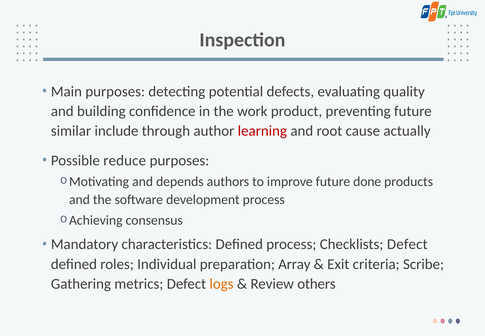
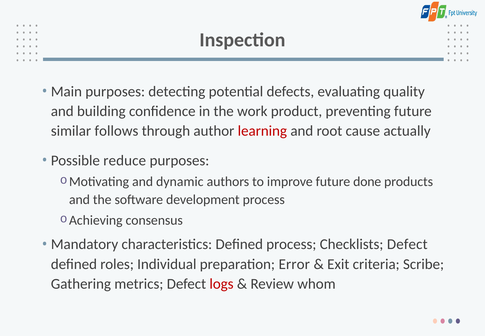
include: include -> follows (116, 131)
depends: depends -> dynamic (180, 182)
Array: Array -> Error (294, 264)
logs colour: orange -> red (222, 284)
others: others -> whom (316, 284)
